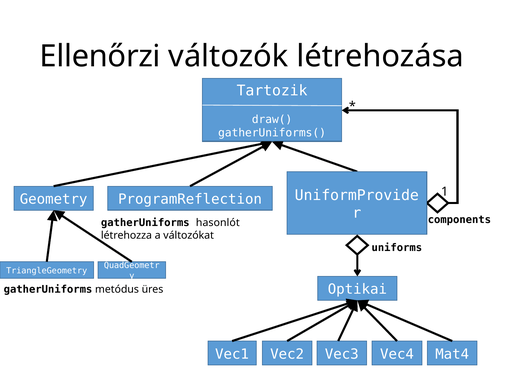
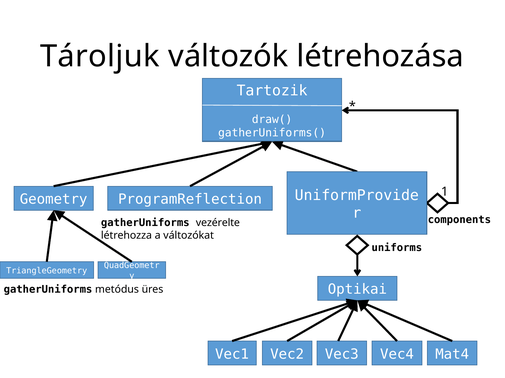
Ellenőrzi: Ellenőrzi -> Tároljuk (100, 57)
hasonlót: hasonlót -> vezérelte (218, 223)
